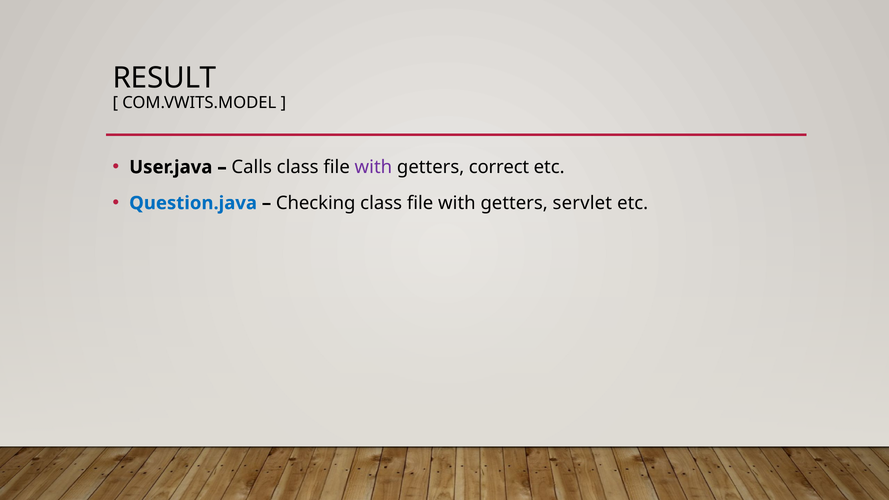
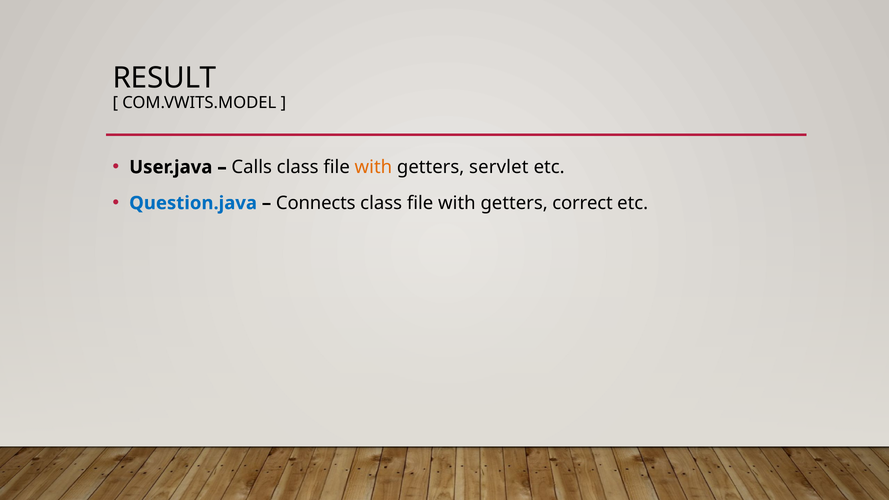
with colour: purple -> orange (373, 167)
correct: correct -> servlet (499, 167)
Checking: Checking -> Connects (316, 203)
servlet: servlet -> correct (583, 203)
